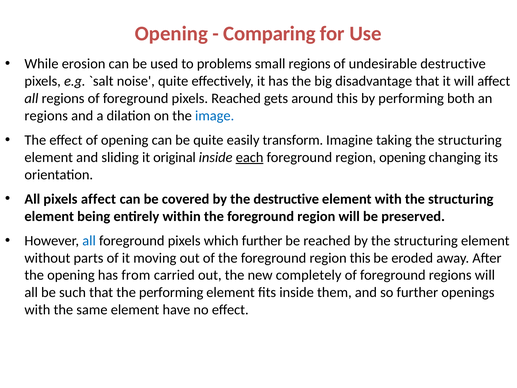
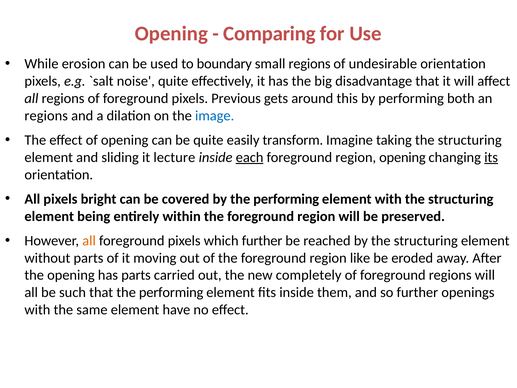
problems: problems -> boundary (224, 64)
undesirable destructive: destructive -> orientation (453, 64)
pixels Reached: Reached -> Previous (236, 98)
original: original -> lecture (174, 157)
its underline: none -> present (491, 157)
pixels affect: affect -> bright (99, 199)
by the destructive: destructive -> performing (286, 199)
all colour: blue -> orange (89, 241)
region this: this -> like (360, 258)
has from: from -> parts (136, 275)
